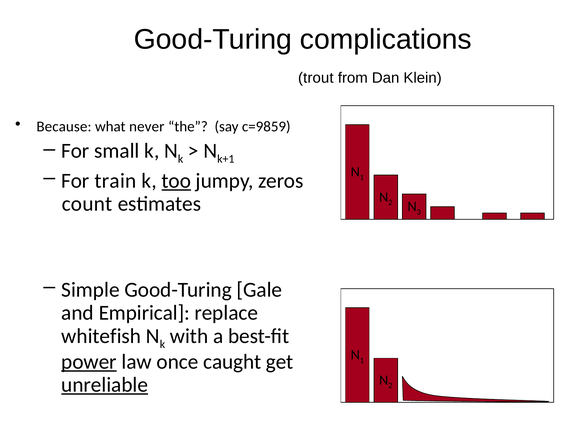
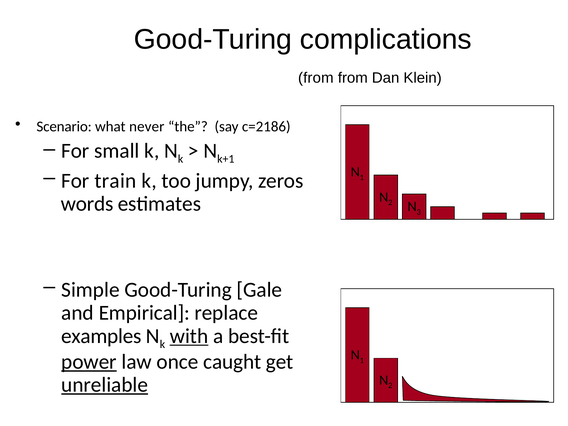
trout: trout -> from (316, 78)
Because: Because -> Scenario (64, 126)
c=9859: c=9859 -> c=2186 (266, 126)
too underline: present -> none (176, 181)
count: count -> words (87, 204)
whitefish: whitefish -> examples (101, 336)
with underline: none -> present (189, 336)
